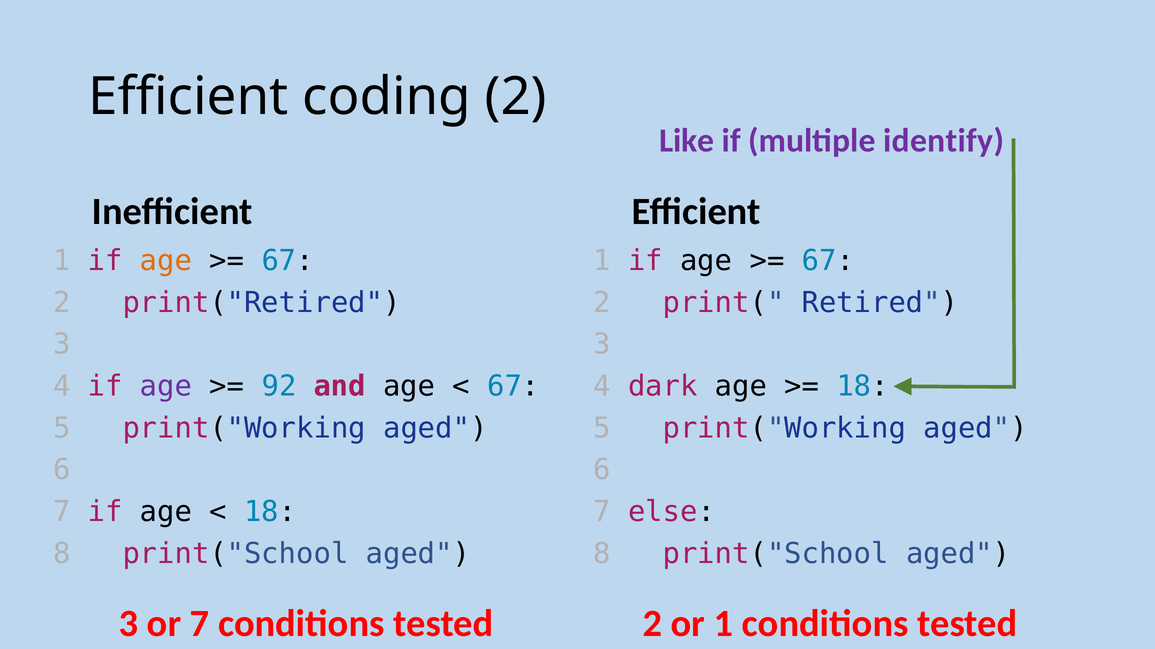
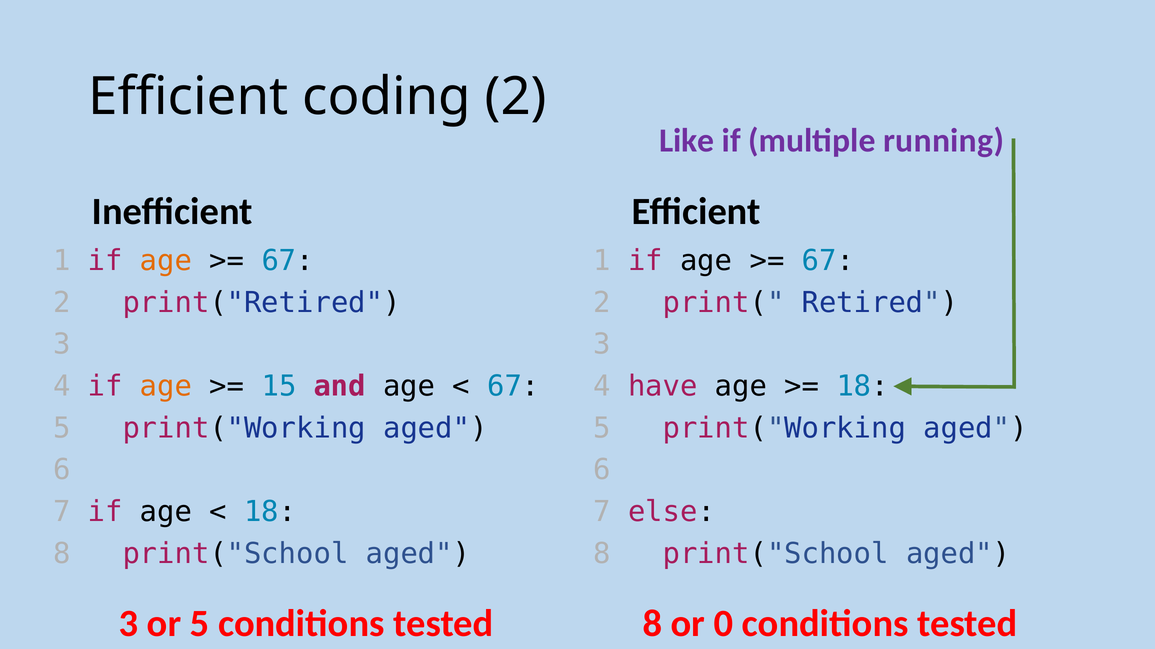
identify: identify -> running (944, 141)
age colour: purple -> orange (166, 387)
92: 92 -> 15 (279, 387)
dark: dark -> have (663, 387)
or 7: 7 -> 5 (200, 624)
tested 2: 2 -> 8 (652, 624)
or 1: 1 -> 0 (723, 624)
